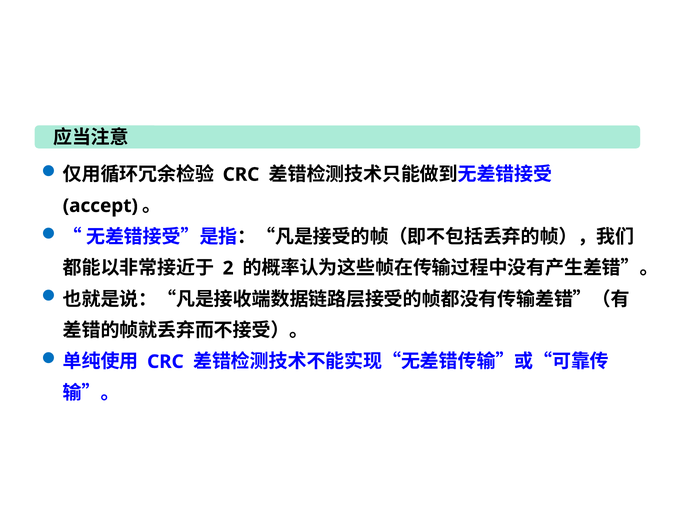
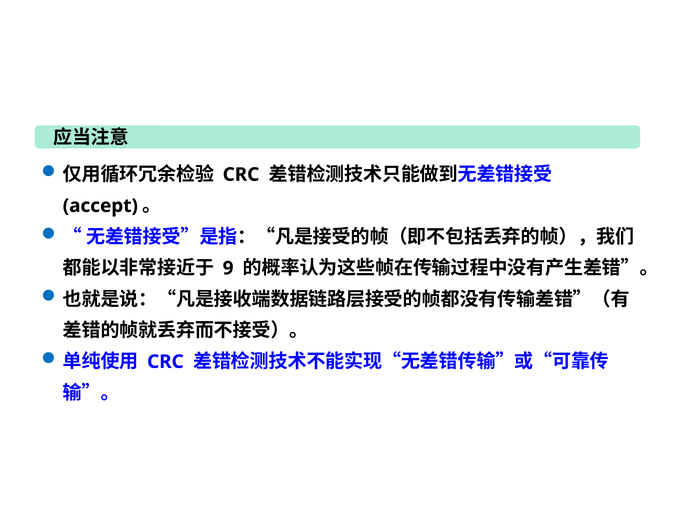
2: 2 -> 9 (228, 268)
